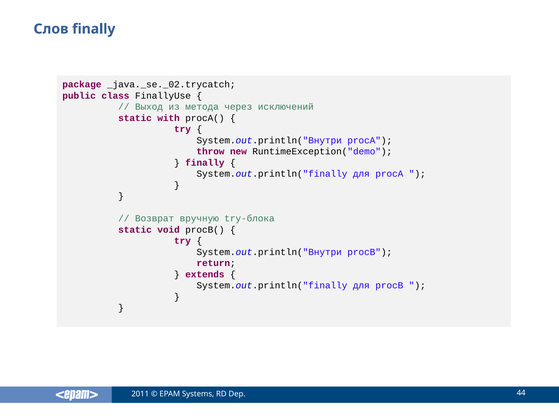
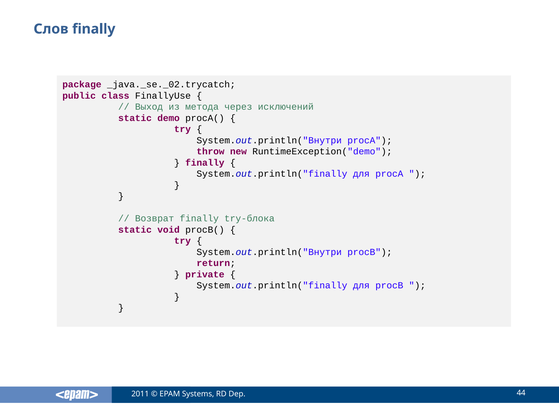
with: with -> demo (169, 118)
Возврат вручную: вручную -> finally (199, 219)
extends: extends -> private (205, 275)
